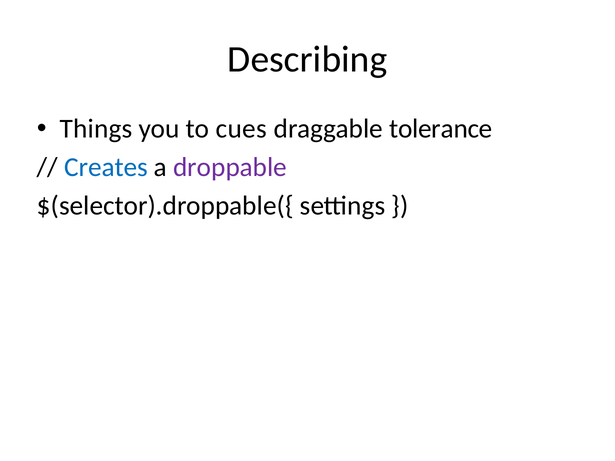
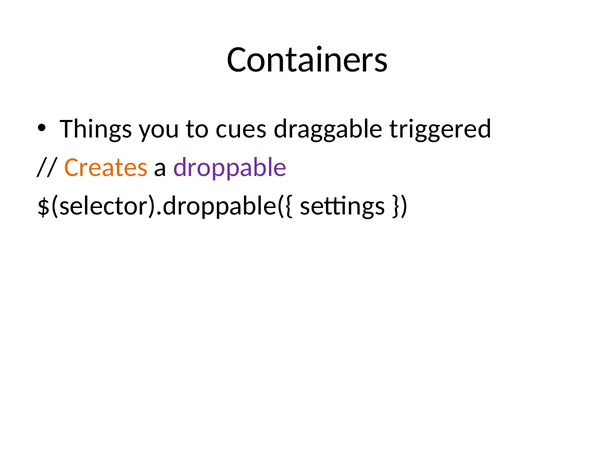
Describing: Describing -> Containers (308, 60)
tolerance: tolerance -> triggered (441, 129)
Creates colour: blue -> orange (106, 167)
